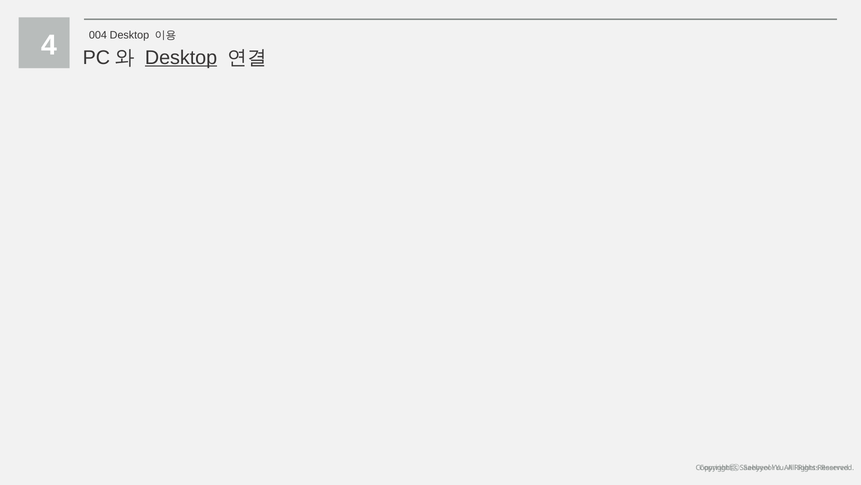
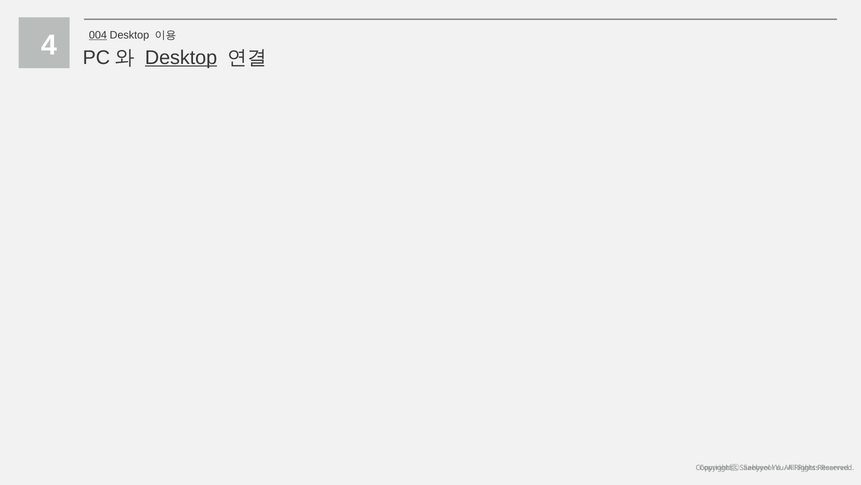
004 underline: none -> present (98, 35)
